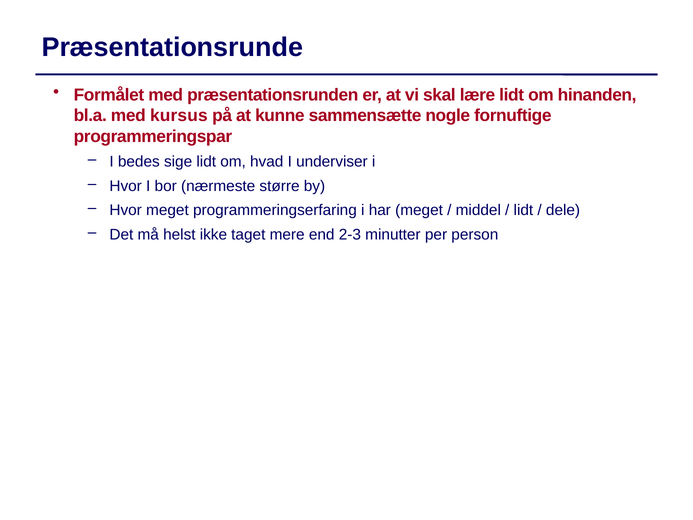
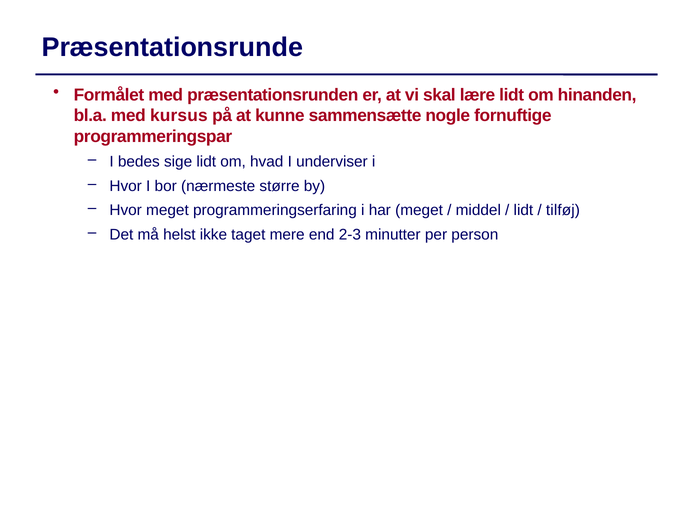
dele: dele -> tilføj (563, 210)
